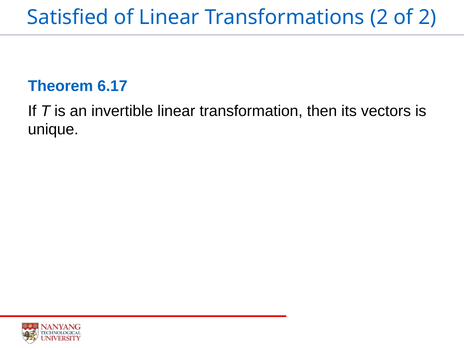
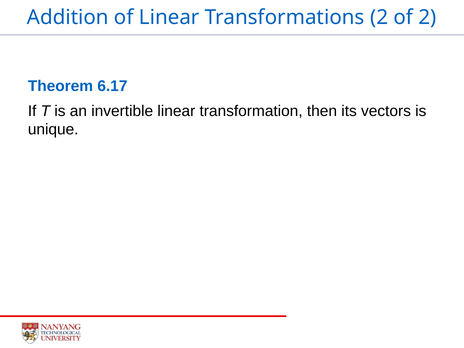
Satisfied: Satisfied -> Addition (68, 17)
